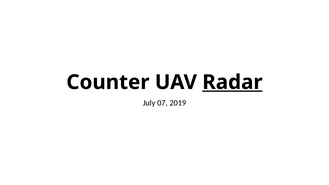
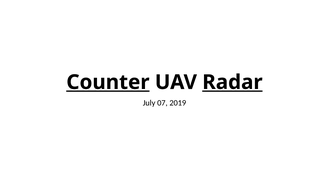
Counter underline: none -> present (108, 82)
